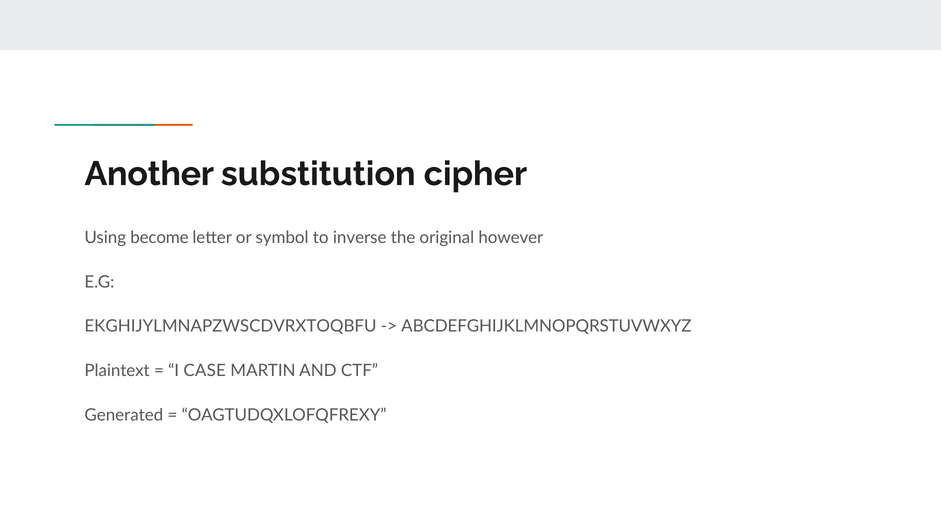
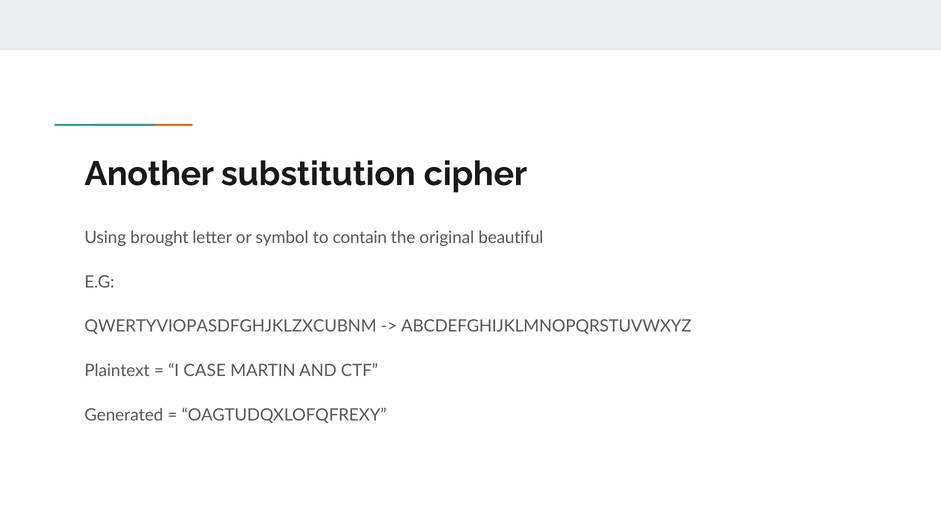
become: become -> brought (159, 238)
inverse: inverse -> contain (360, 238)
however: however -> beautiful (511, 238)
EKGHIJYLMNAPZWSCDVRXTOQBFU: EKGHIJYLMNAPZWSCDVRXTOQBFU -> QWERTYVIOPASDFGHJKLZXCUBNM (231, 326)
